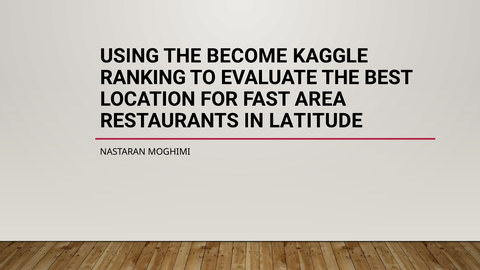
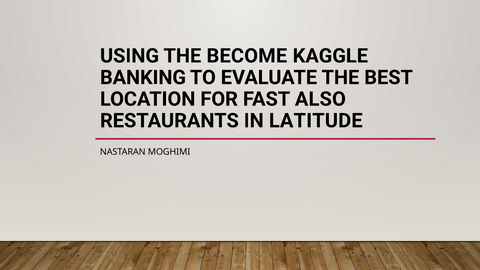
RANKING: RANKING -> BANKING (143, 77)
AREA: AREA -> ALSO (320, 99)
